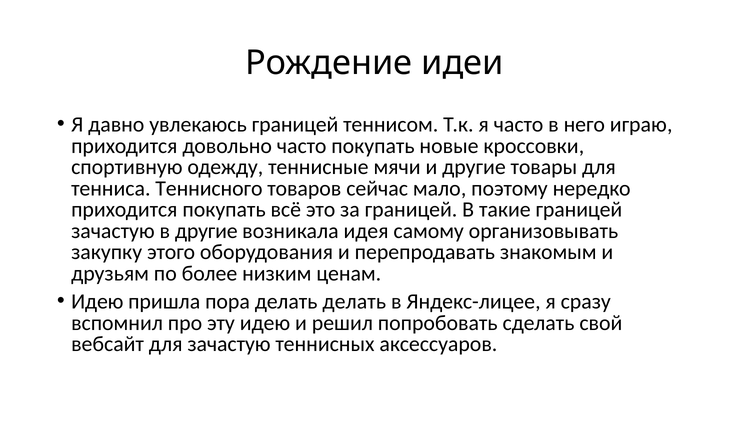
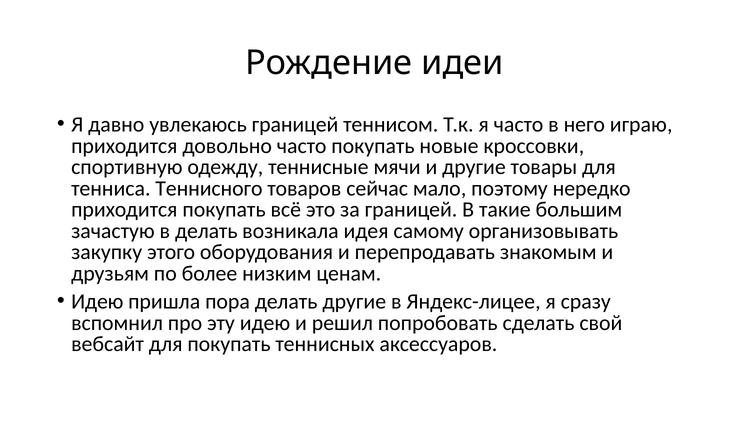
такие границей: границей -> большим (579, 210)
в другие: другие -> делать (206, 231)
делать делать: делать -> другие (354, 302)
для зачастую: зачастую -> покупать (229, 344)
